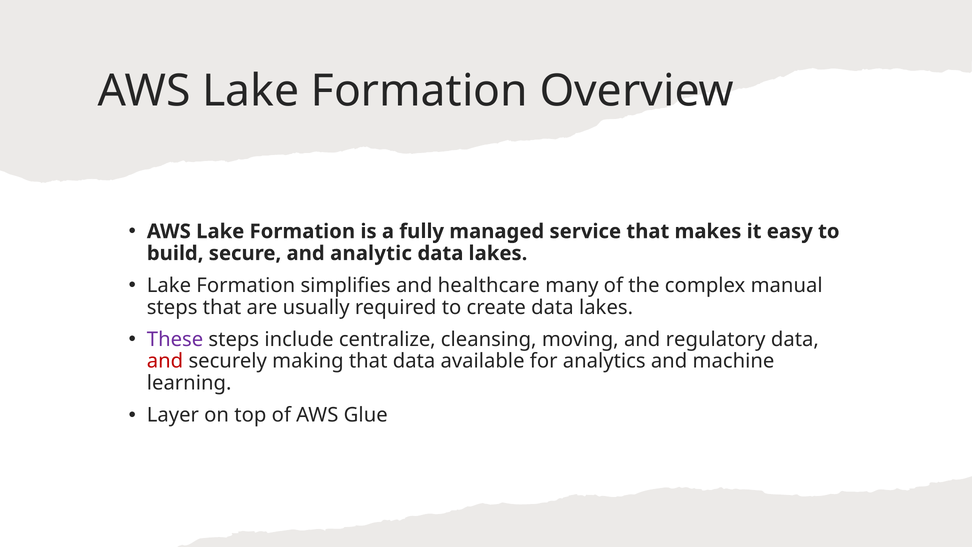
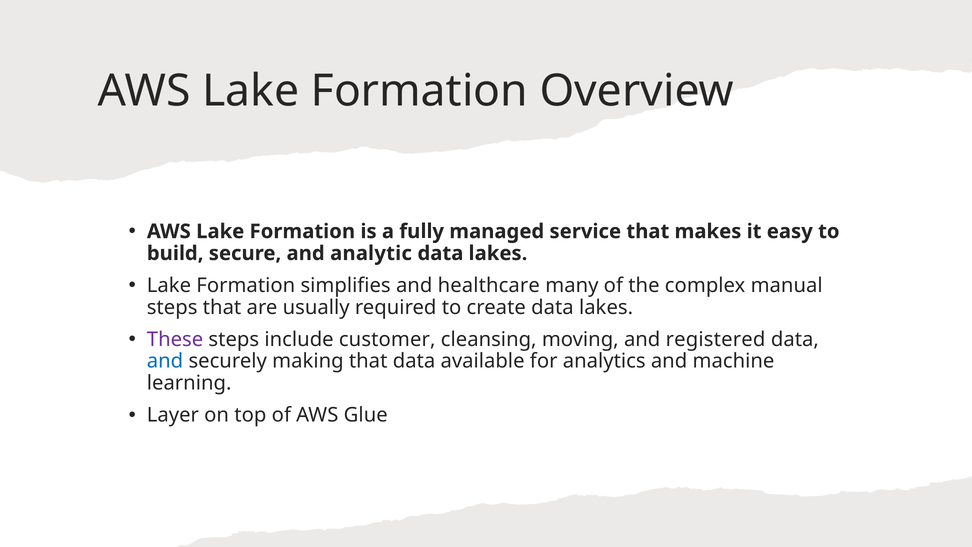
centralize: centralize -> customer (387, 339)
regulatory: regulatory -> registered (716, 339)
and colour: red -> blue (165, 361)
